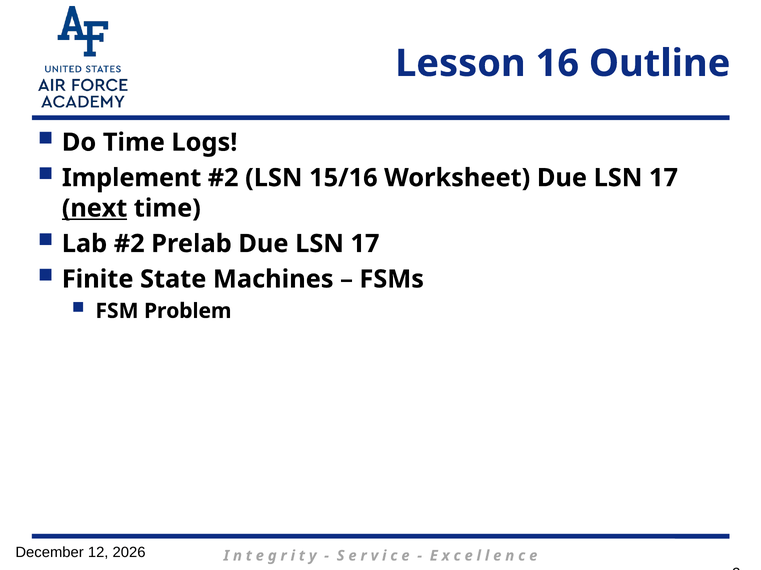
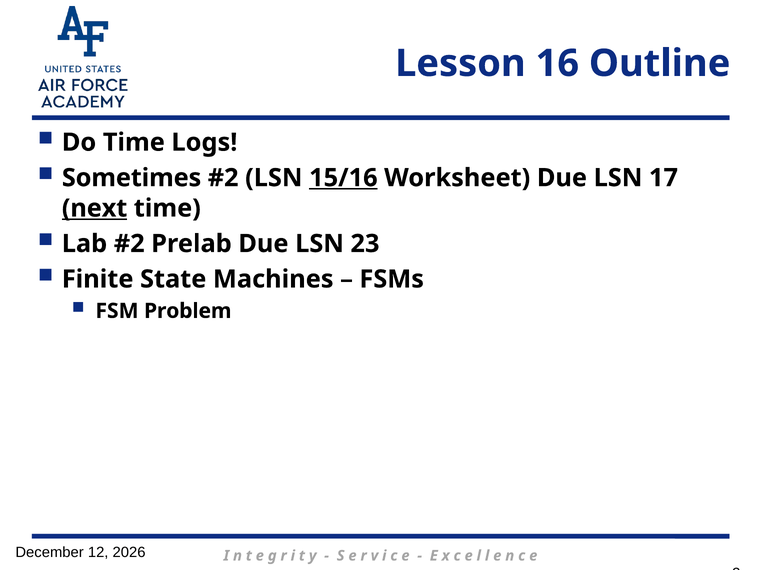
Implement: Implement -> Sometimes (132, 178)
15/16 underline: none -> present (343, 178)
Prelab Due LSN 17: 17 -> 23 (365, 244)
